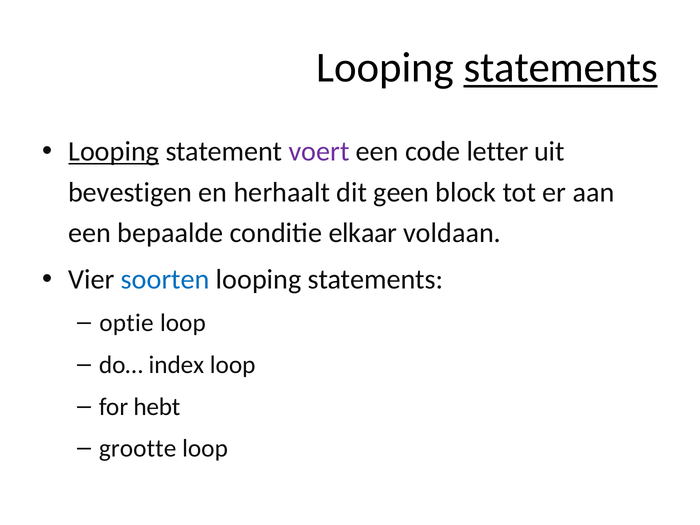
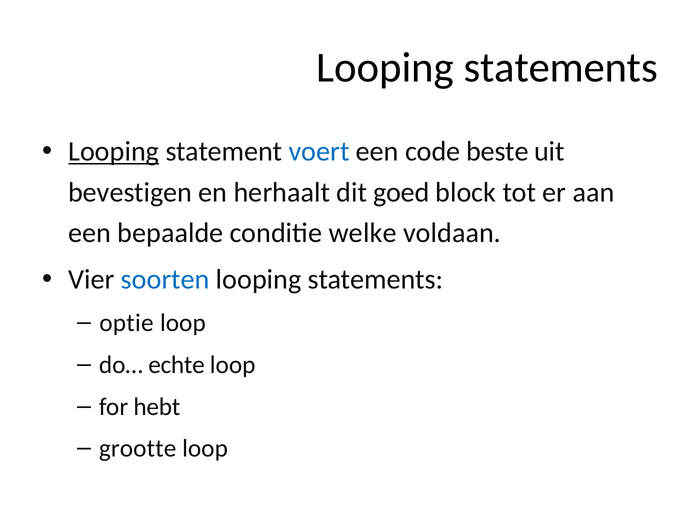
statements underline: present -> none (561, 68)
voert colour: purple -> blue (319, 152)
letter: letter -> beste (497, 152)
geen: geen -> goed (401, 192)
elkaar: elkaar -> welke (363, 233)
index: index -> echte (176, 365)
